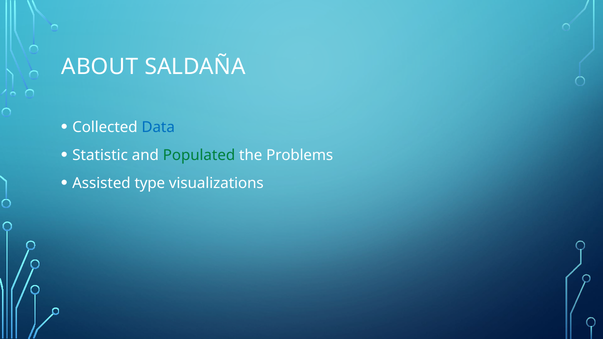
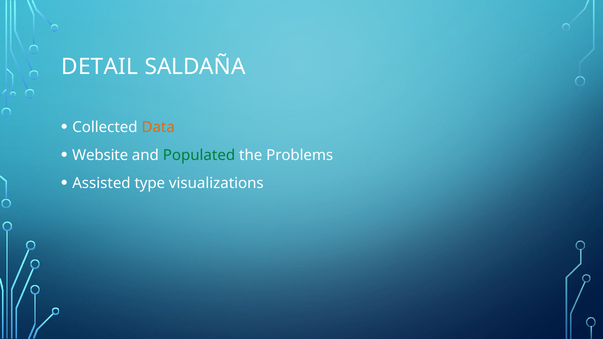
ABOUT: ABOUT -> DETAIL (100, 67)
Data colour: blue -> orange (158, 127)
Statistic: Statistic -> Website (100, 155)
